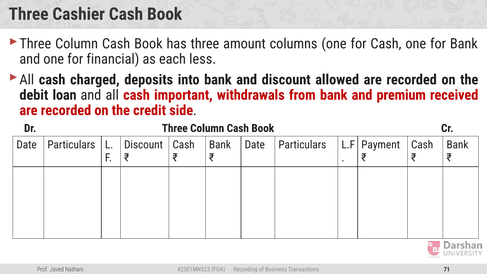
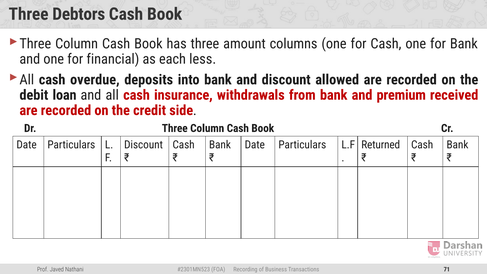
Cashier: Cashier -> Debtors (79, 14)
charged: charged -> overdue (95, 80)
important: important -> insurance (183, 95)
Payment: Payment -> Returned (381, 145)
